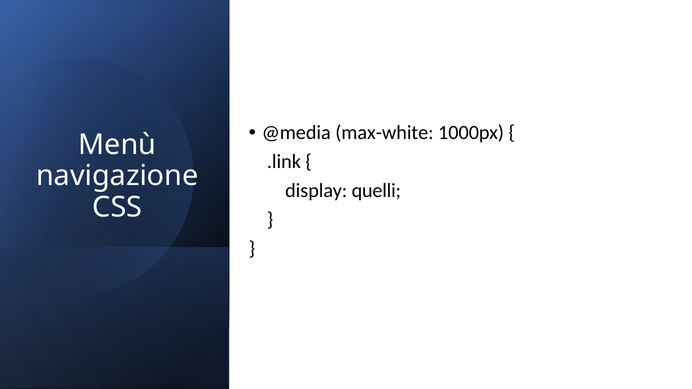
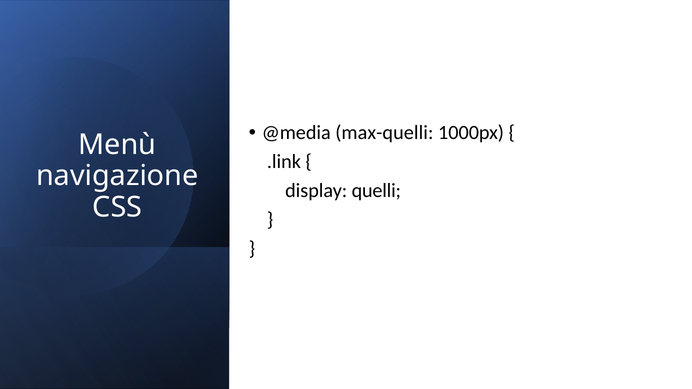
max-white: max-white -> max-quelli (384, 133)
